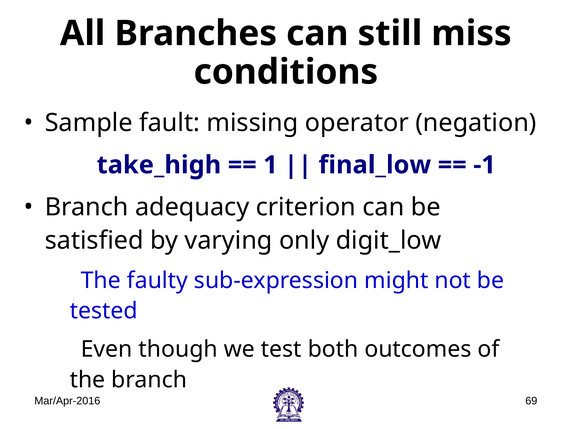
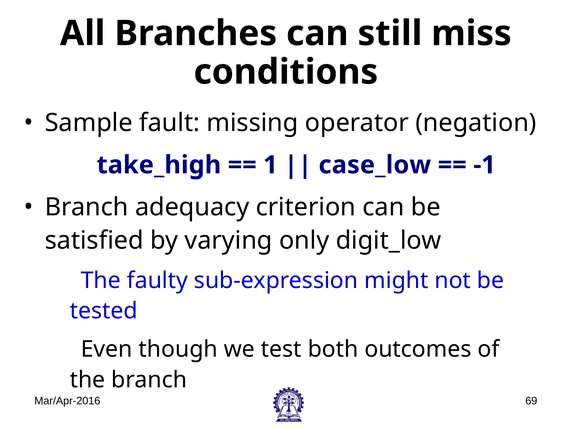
final_low: final_low -> case_low (375, 165)
